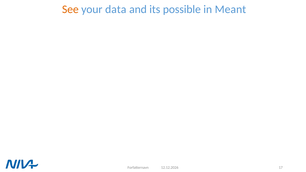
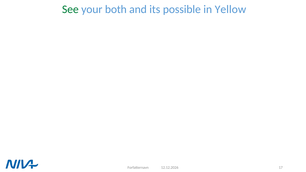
See colour: orange -> green (70, 9)
data: data -> both (116, 9)
Meant: Meant -> Yellow (230, 9)
